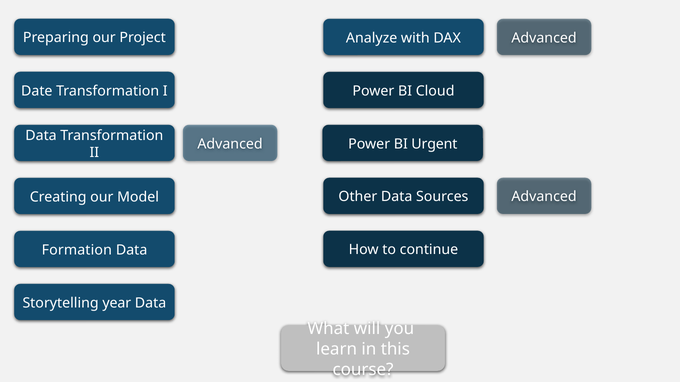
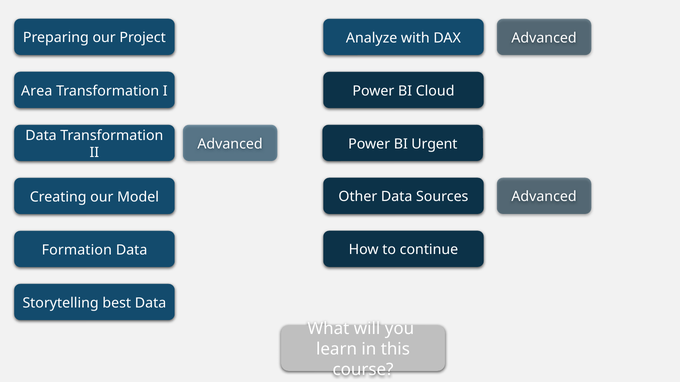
Date: Date -> Area (37, 91)
year: year -> best (117, 303)
